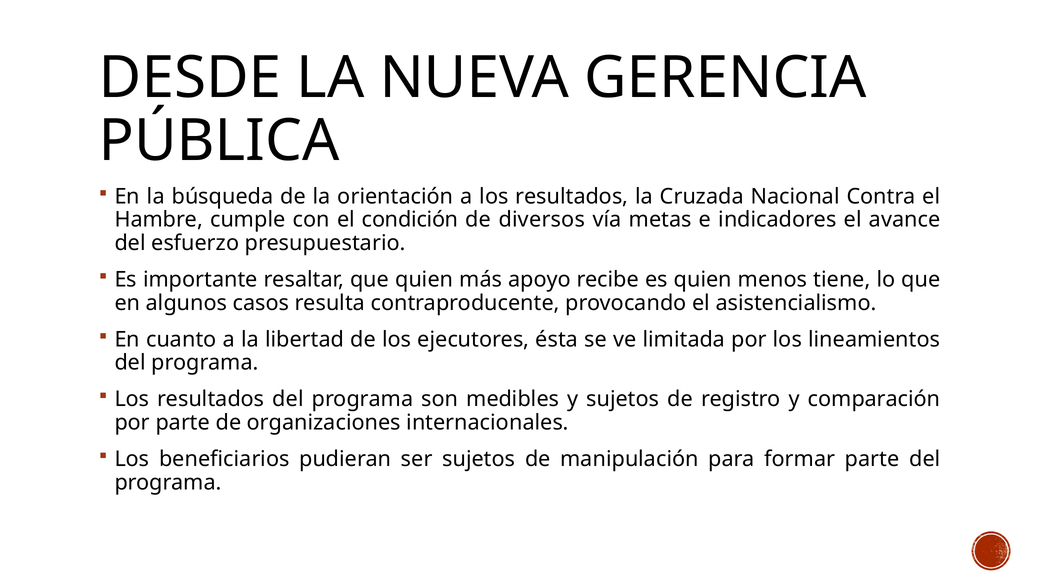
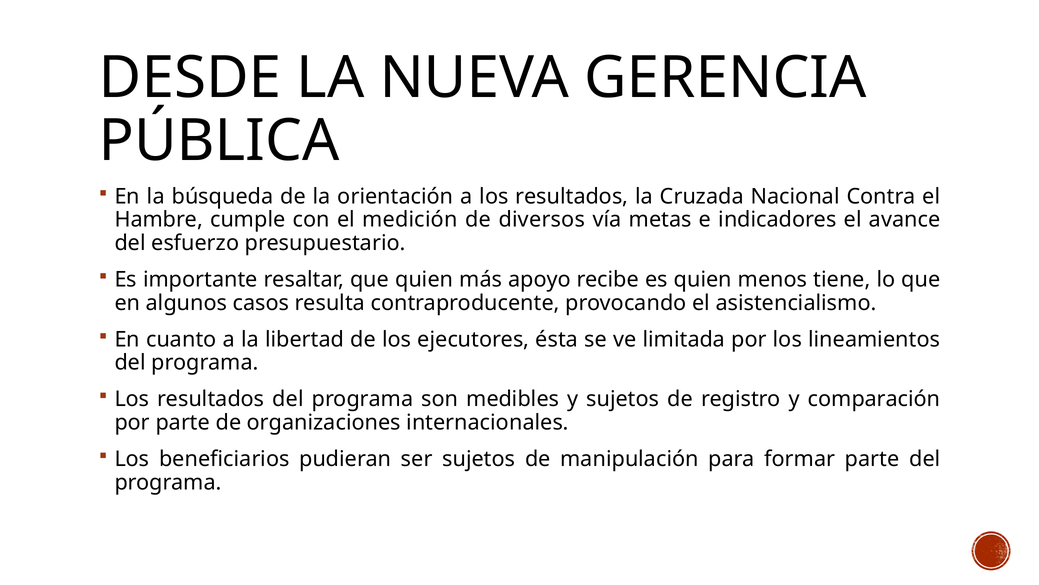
condición: condición -> medición (410, 220)
